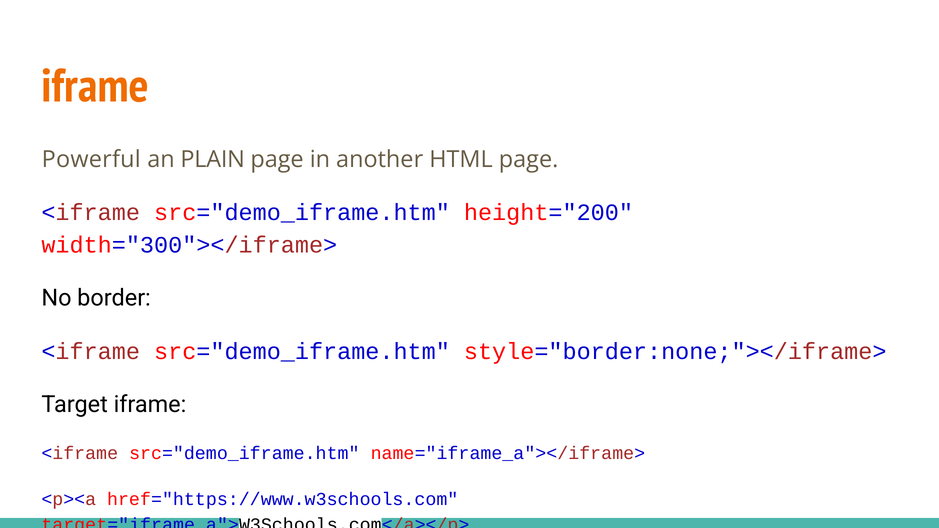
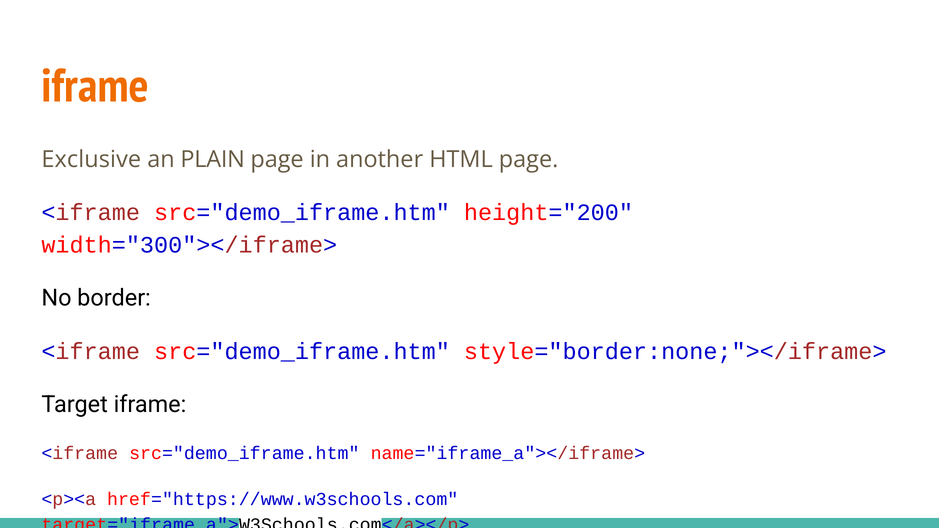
Powerful: Powerful -> Exclusive (91, 159)
